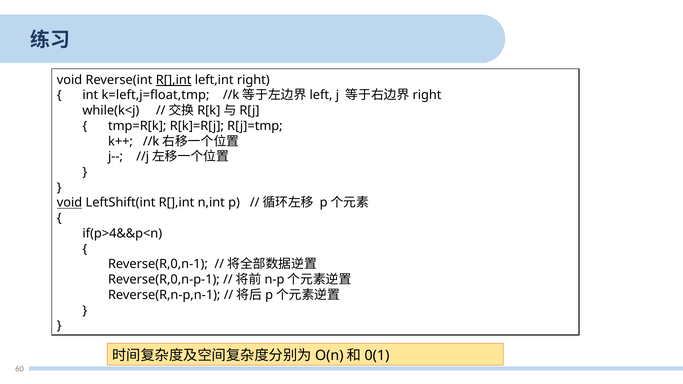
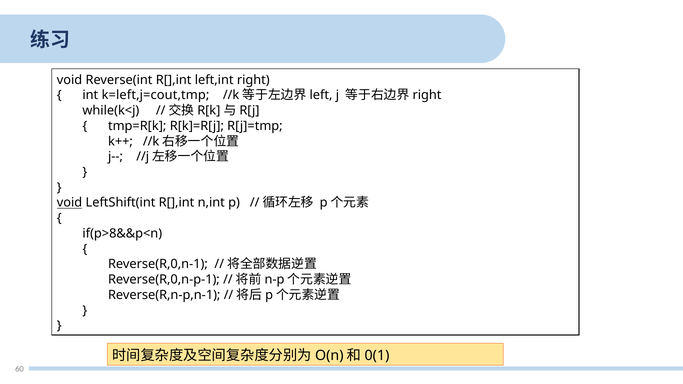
R[],int underline: present -> none (174, 80)
k=left,j=float,tmp: k=left,j=float,tmp -> k=left,j=cout,tmp (156, 95)
if(p>4&&p<n: if(p>4&&p<n -> if(p>8&&p<n (122, 234)
